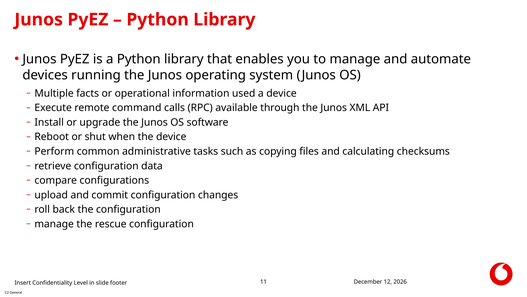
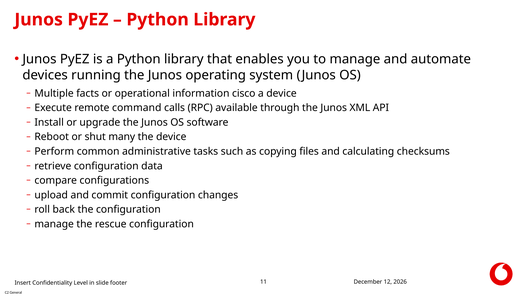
used: used -> cisco (244, 93)
when: when -> many (122, 137)
